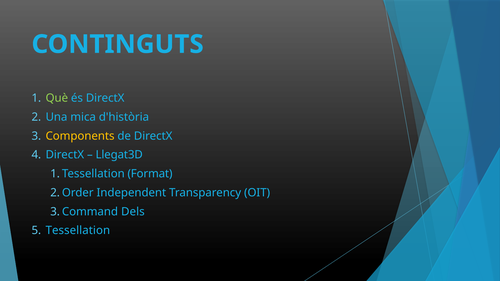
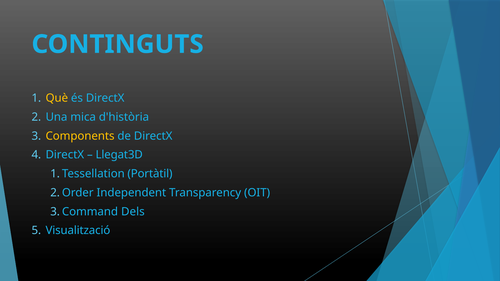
Què colour: light green -> yellow (57, 98)
Format: Format -> Portàtil (150, 174)
Tessellation: Tessellation -> Visualització (78, 231)
